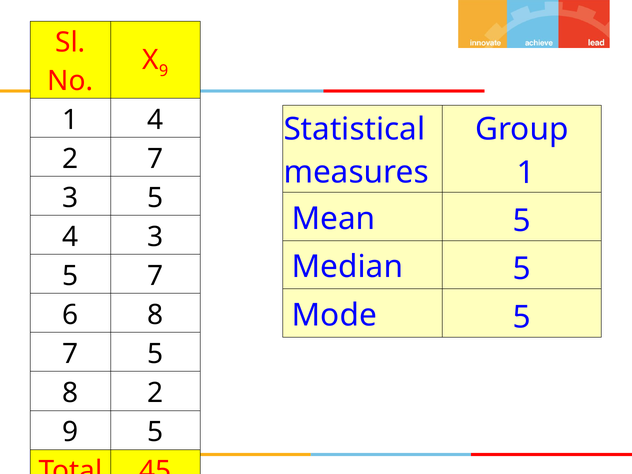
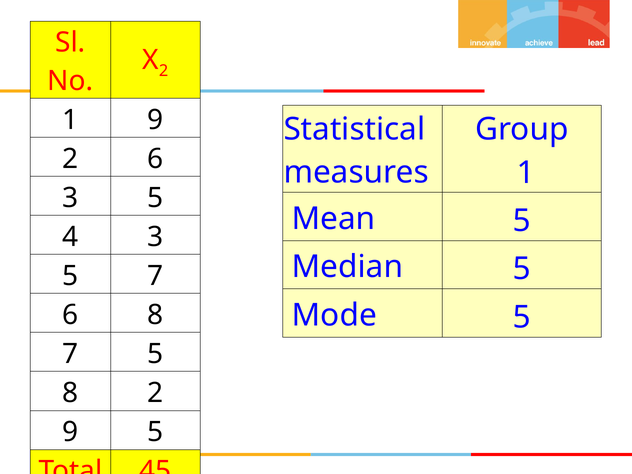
9: 9 -> 2 (164, 71)
1 4: 4 -> 9 (155, 120)
2 7: 7 -> 6 (155, 159)
